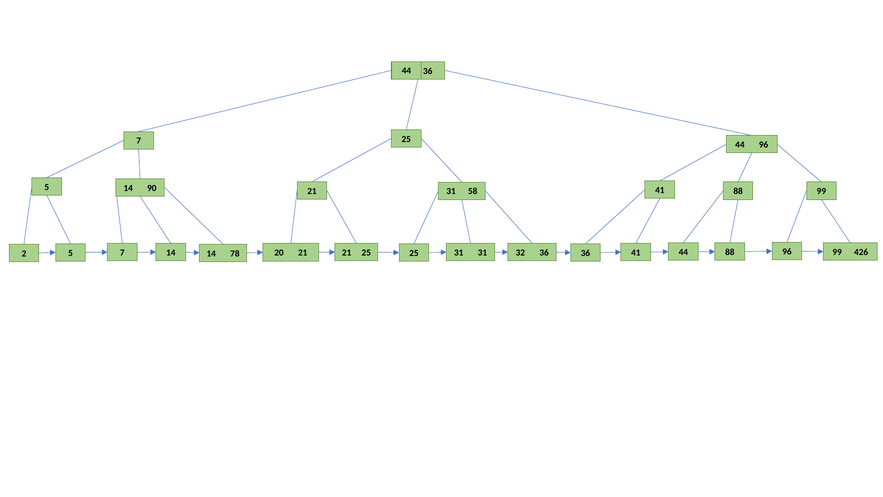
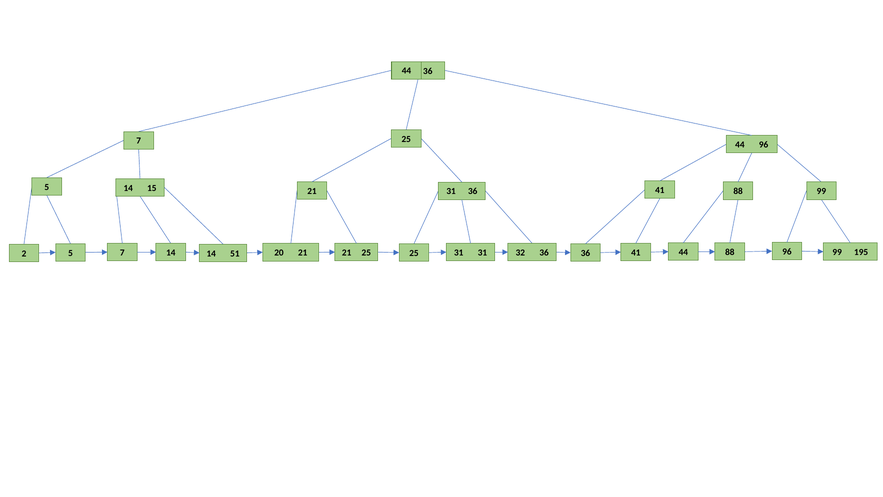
90: 90 -> 15 (152, 188)
31 58: 58 -> 36 (473, 191)
426: 426 -> 195 (861, 252)
78: 78 -> 51 (235, 253)
